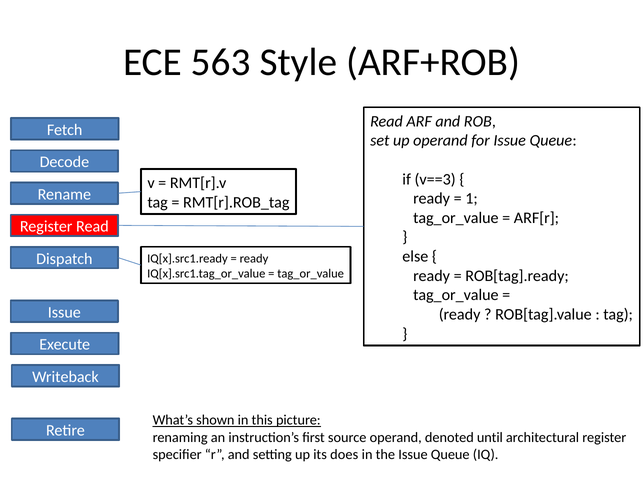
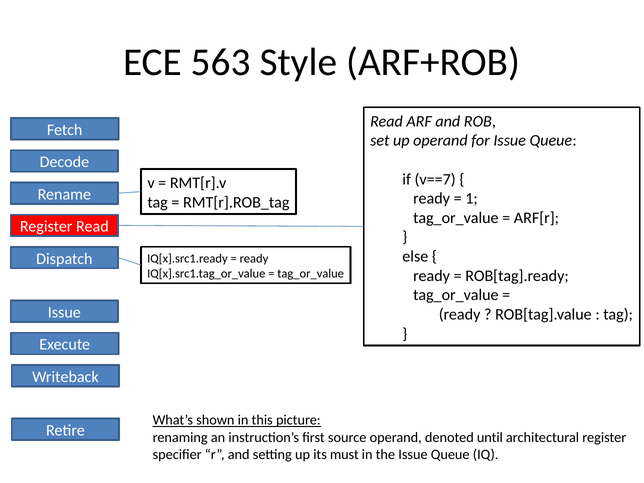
v==3: v==3 -> v==7 (435, 179)
does: does -> must (344, 455)
